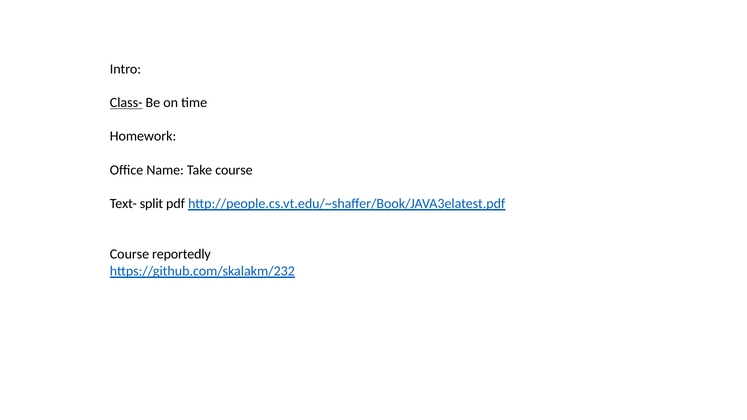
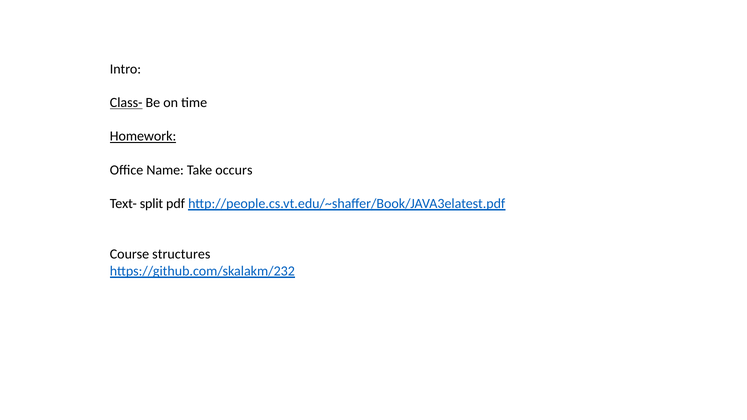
Homework underline: none -> present (143, 136)
Take course: course -> occurs (234, 170)
reportedly: reportedly -> structures (181, 254)
